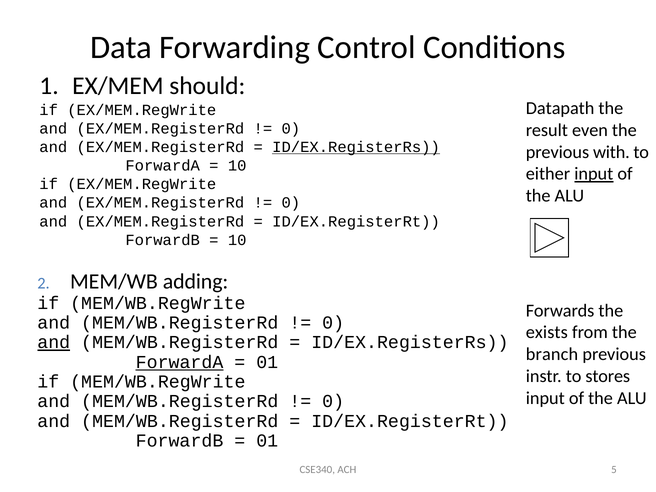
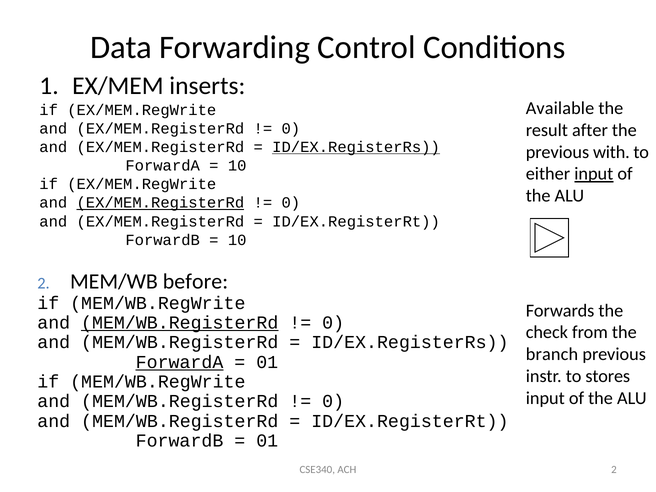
should: should -> inserts (207, 86)
Datapath: Datapath -> Available (560, 108)
even: even -> after (590, 130)
EX/MEM.RegisterRd underline: none -> present (160, 203)
adding: adding -> before (195, 281)
MEM/WB.RegisterRd underline: none -> present (180, 323)
exists: exists -> check (547, 332)
and underline: present -> none (54, 342)
ACH 5: 5 -> 2 (614, 470)
